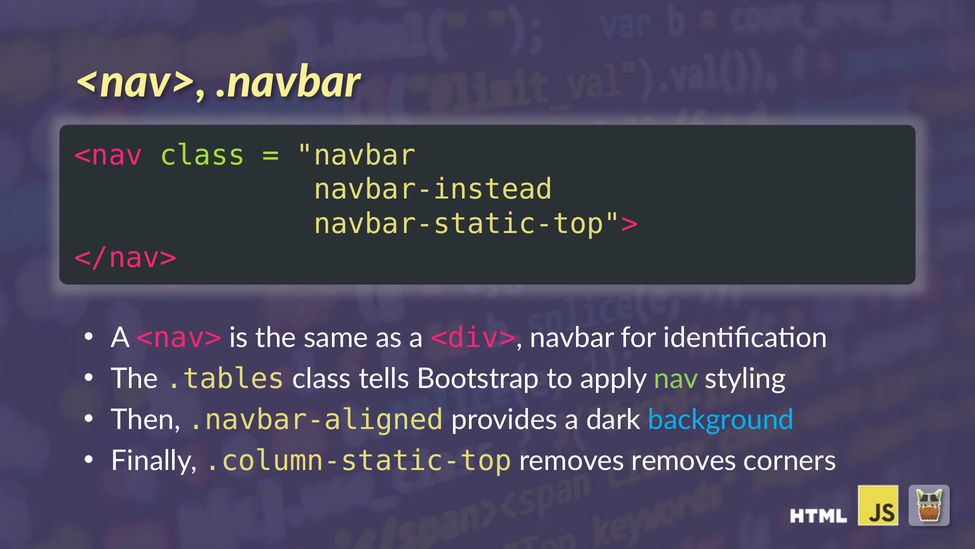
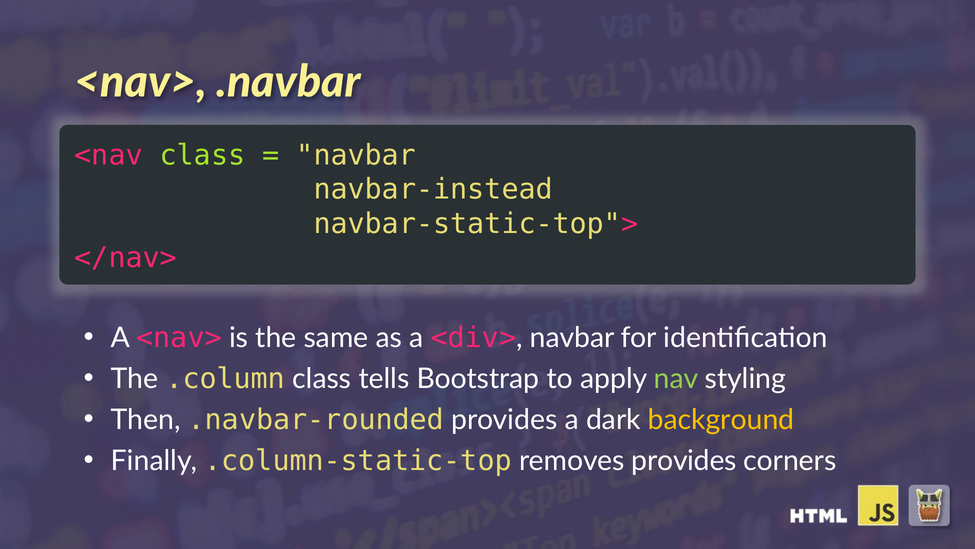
.tables: .tables -> .column (225, 378)
.navbar-aligned: .navbar-aligned -> .navbar-rounded (316, 419)
background colour: light blue -> yellow (721, 419)
removes removes: removes -> provides (684, 460)
